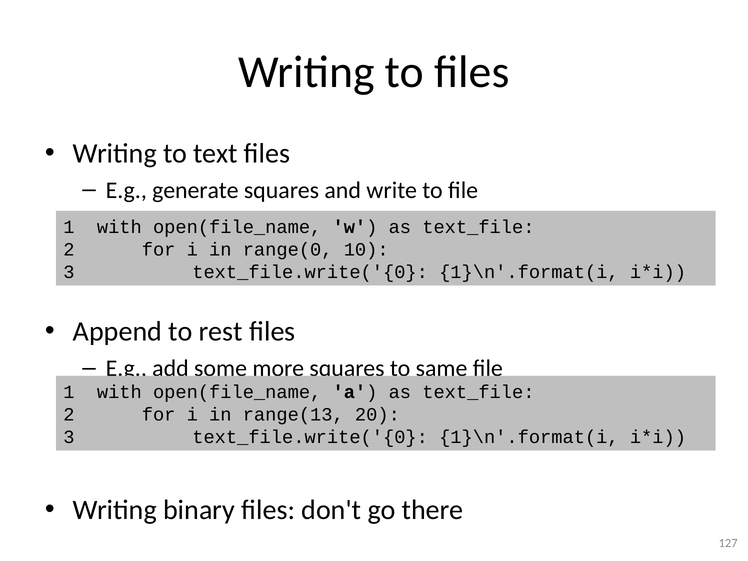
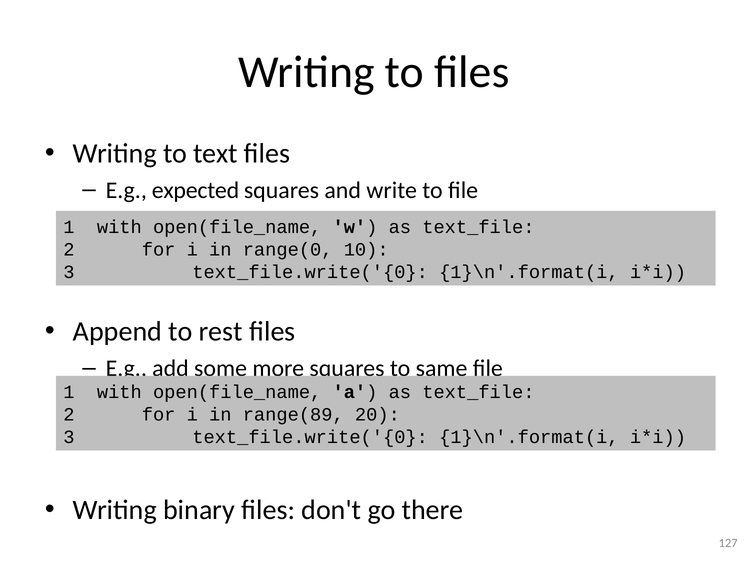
generate: generate -> expected (195, 190)
range(13: range(13 -> range(89 (293, 414)
